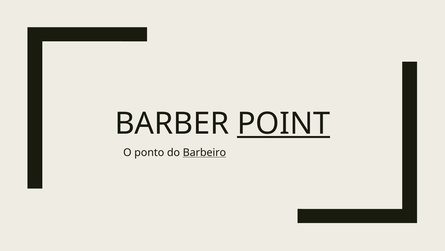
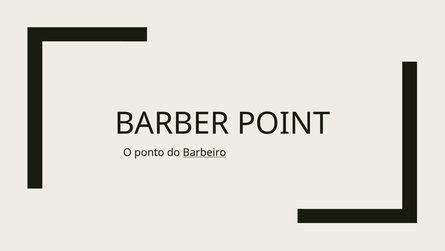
POINT underline: present -> none (284, 124)
